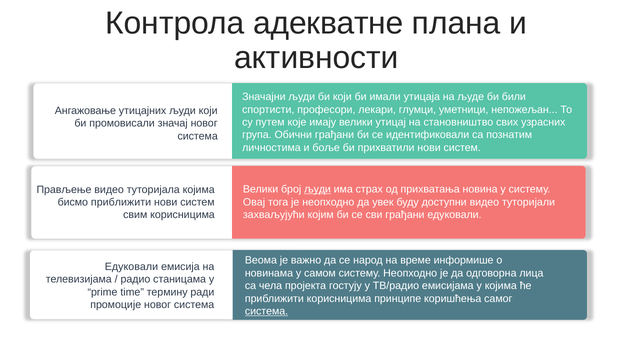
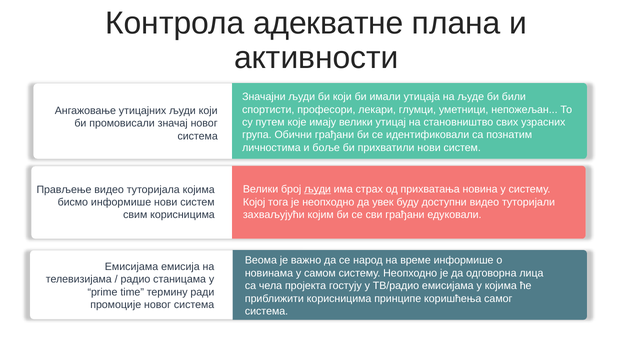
Овај: Овај -> Којој (254, 202)
бисмо приближити: приближити -> информише (121, 202)
Едуковали: Едуковали -> Емисијама (131, 267)
система underline: present -> none (267, 312)
